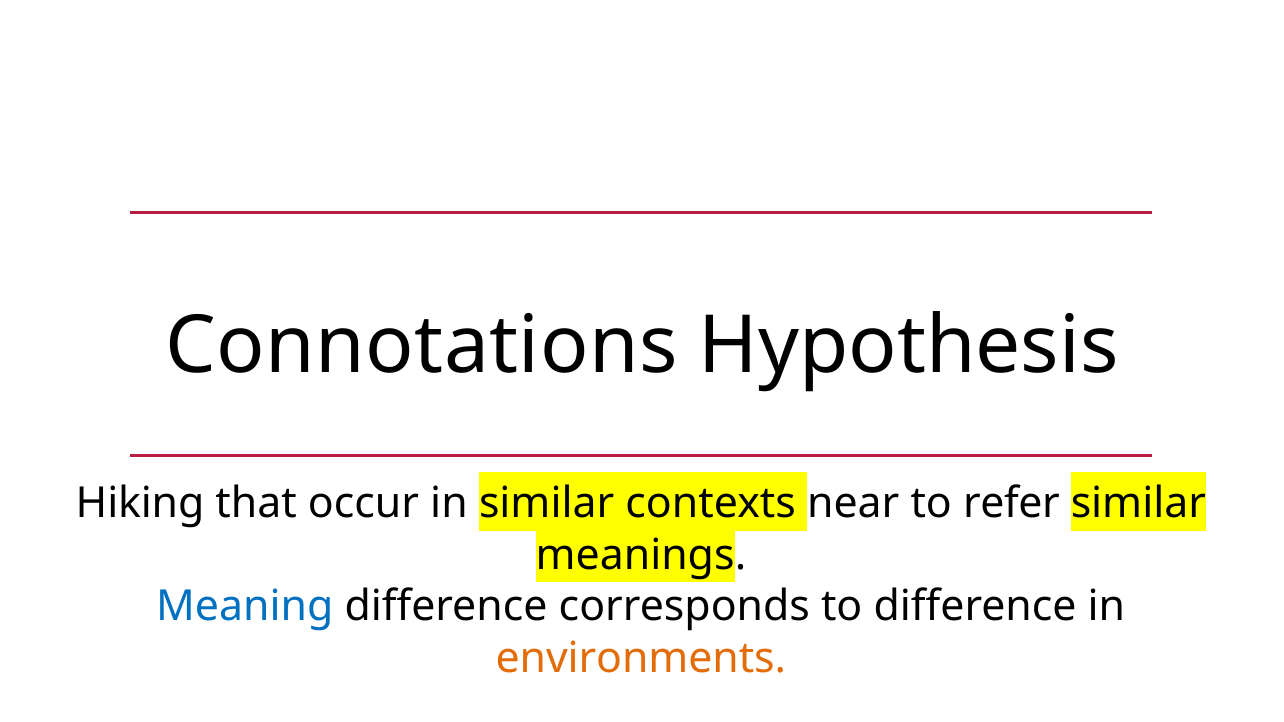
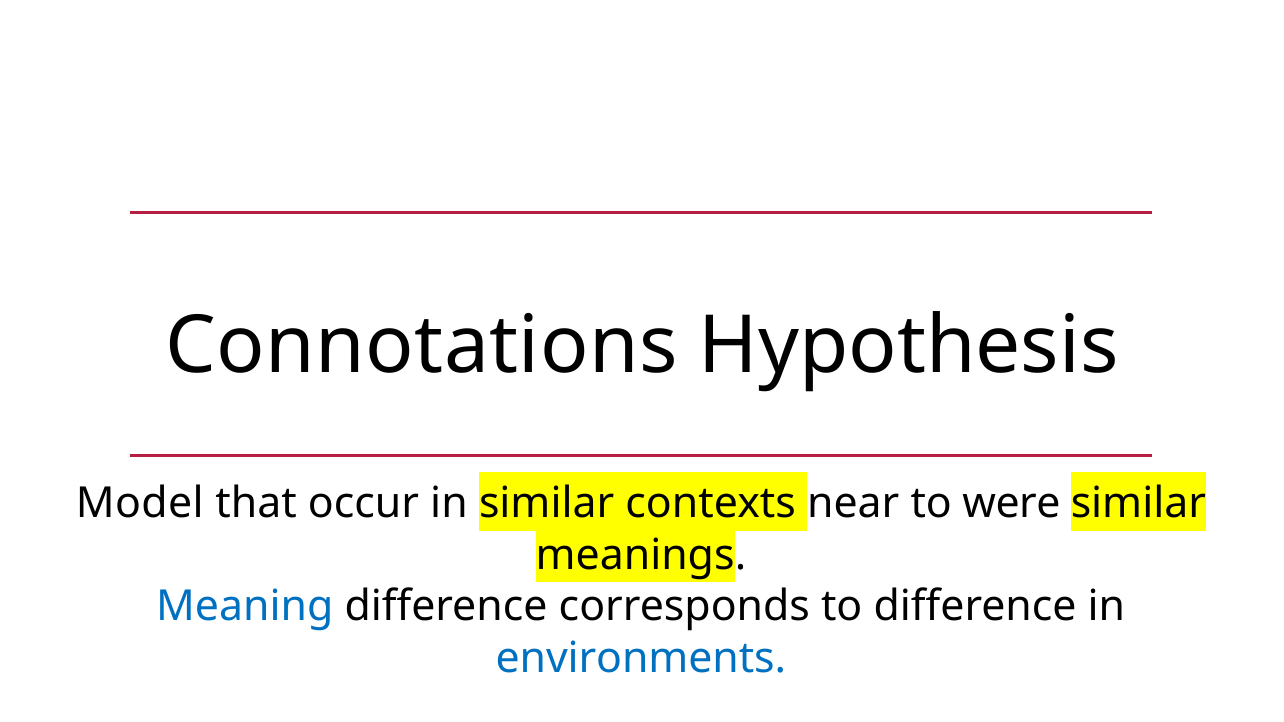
Hiking: Hiking -> Model (140, 504)
refer: refer -> were (1011, 504)
environments colour: orange -> blue (641, 658)
